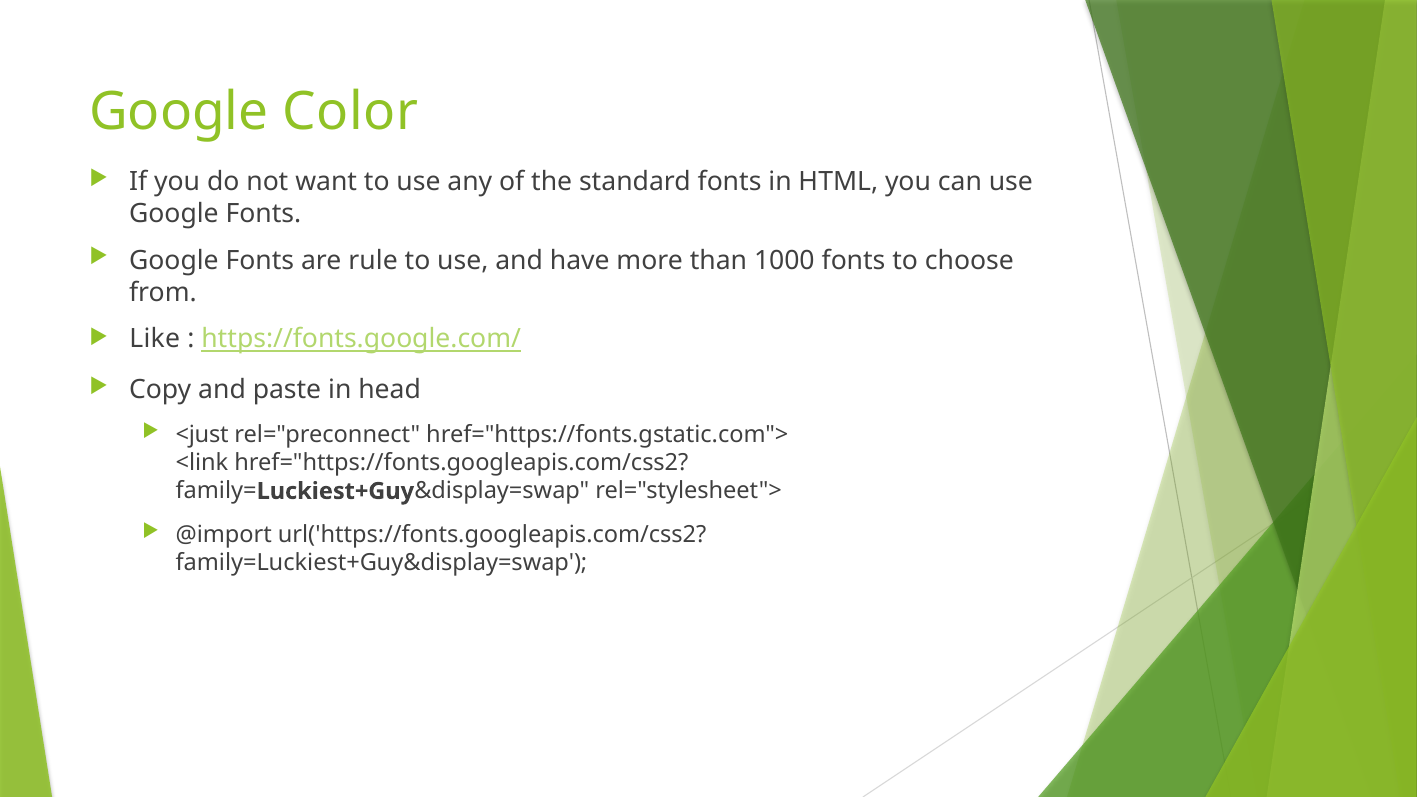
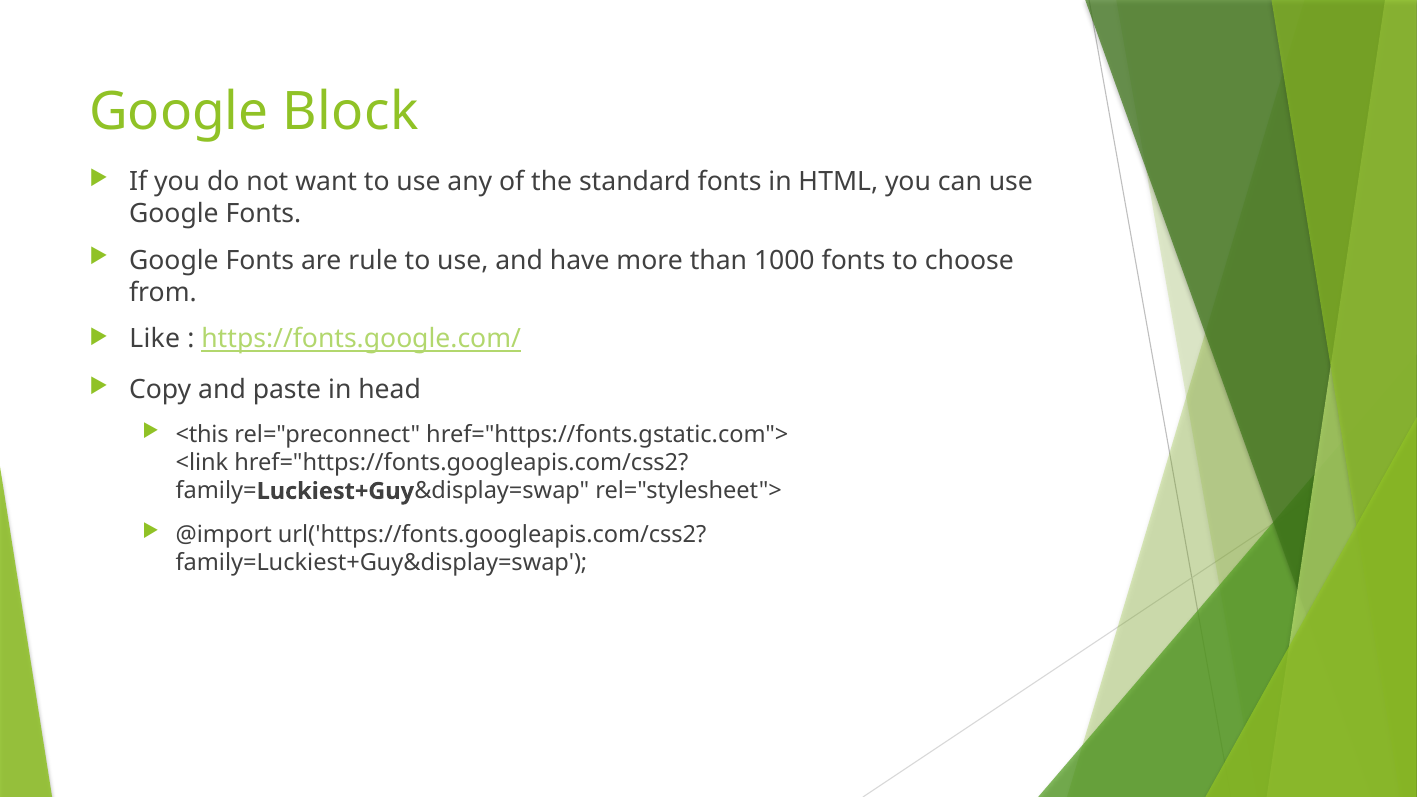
Color: Color -> Block (351, 112)
<just: <just -> <this (202, 435)
